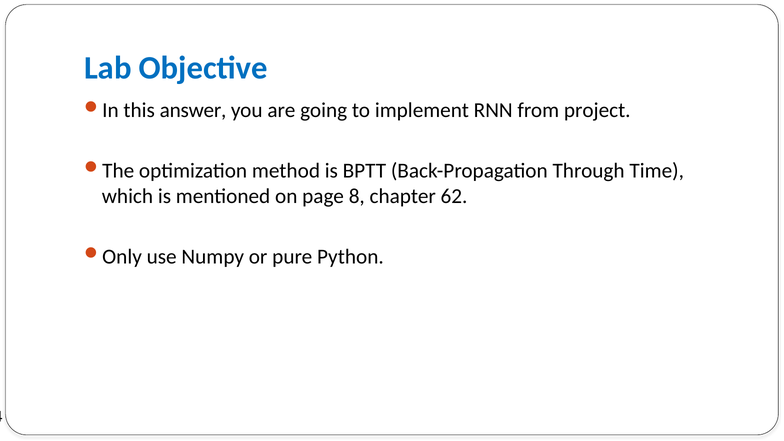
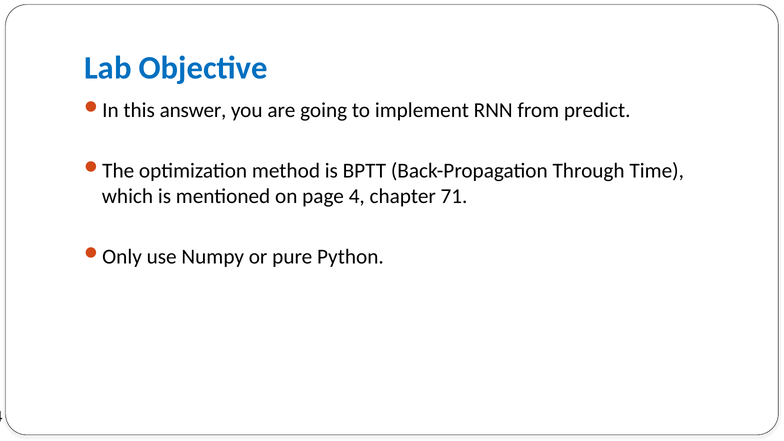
project: project -> predict (597, 110)
page 8: 8 -> 4 (357, 196)
62: 62 -> 71 (454, 196)
